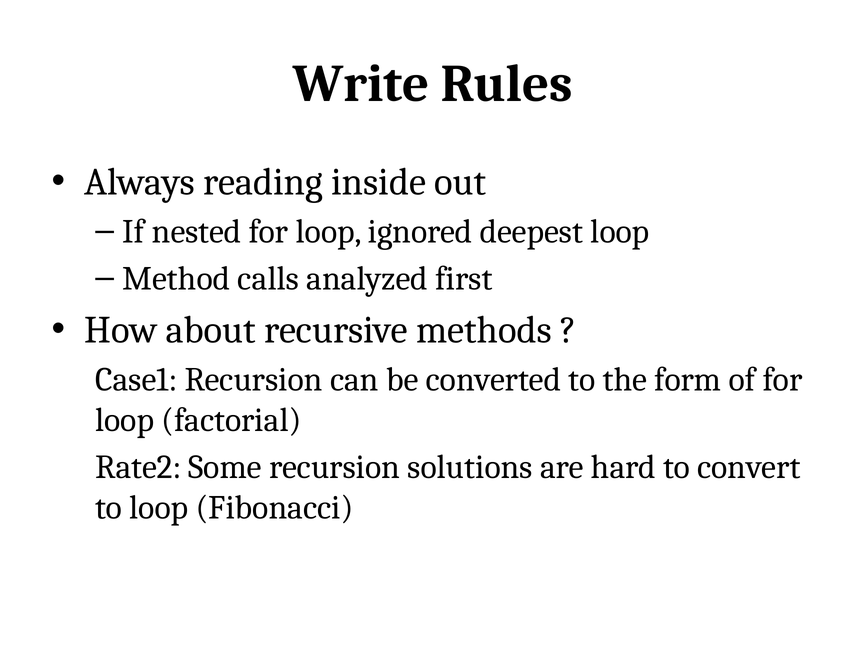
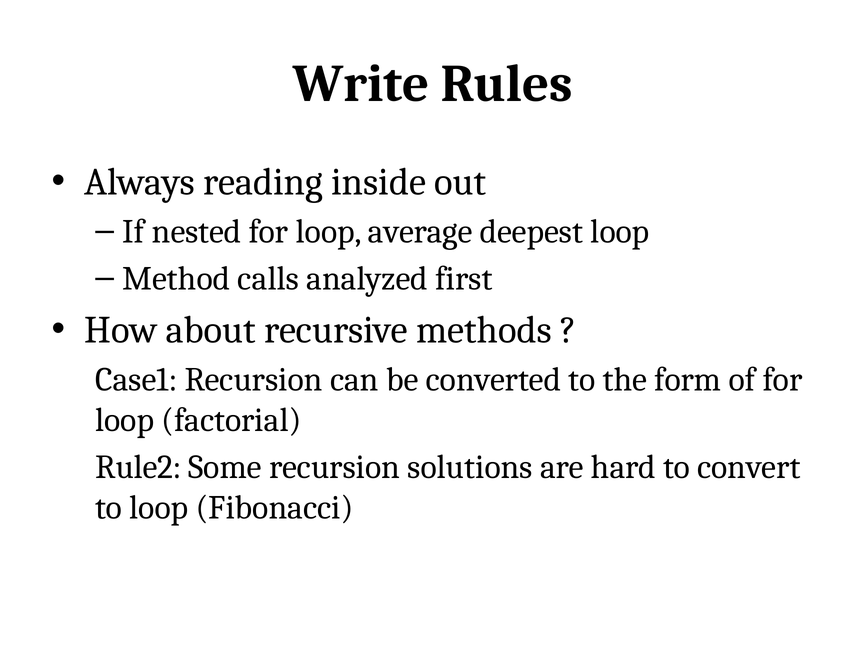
ignored: ignored -> average (420, 231)
Rate2: Rate2 -> Rule2 (138, 467)
